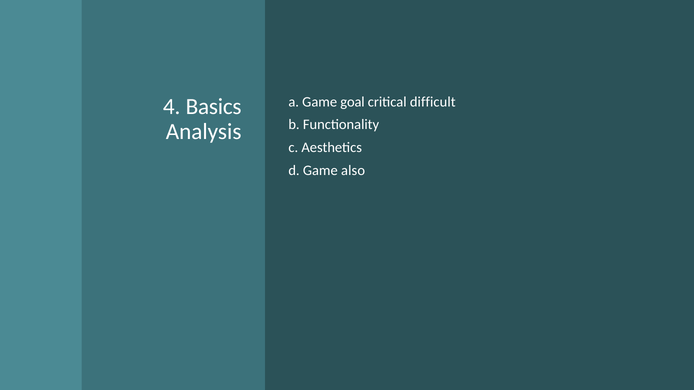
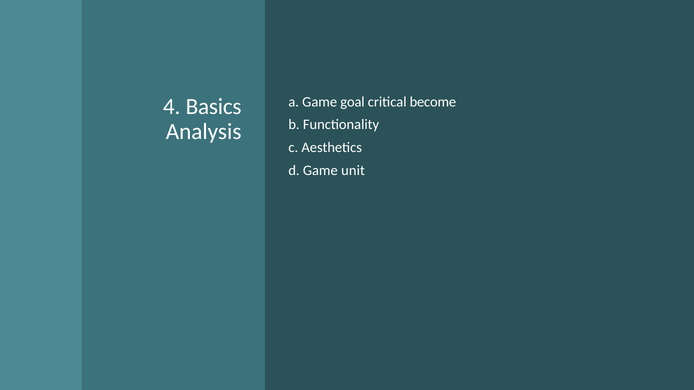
difficult: difficult -> become (433, 102)
also: also -> unit (353, 170)
